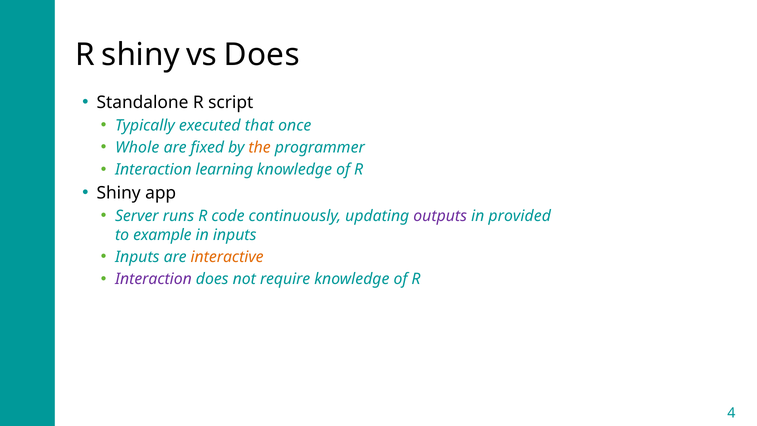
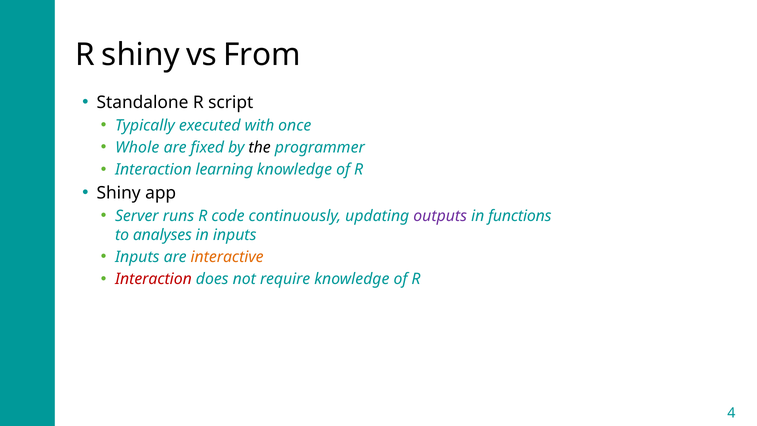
vs Does: Does -> From (262, 55)
that: that -> with (259, 125)
the colour: orange -> black (260, 148)
provided: provided -> functions (520, 216)
example: example -> analyses (162, 235)
Interaction colour: purple -> red (153, 279)
